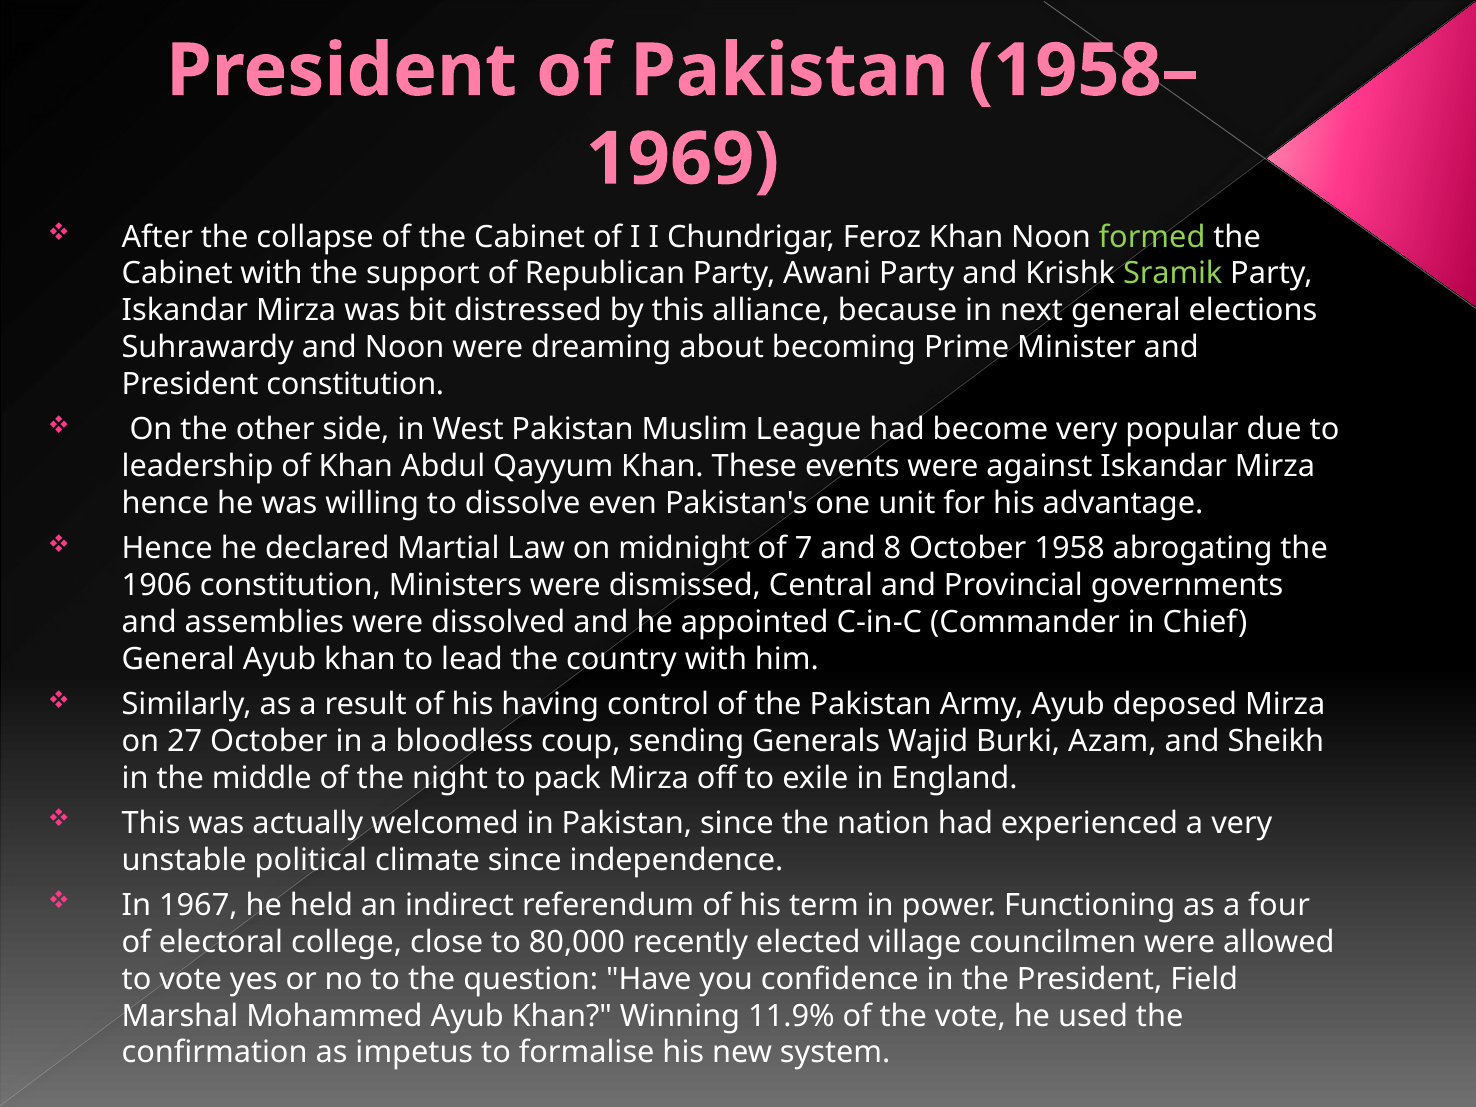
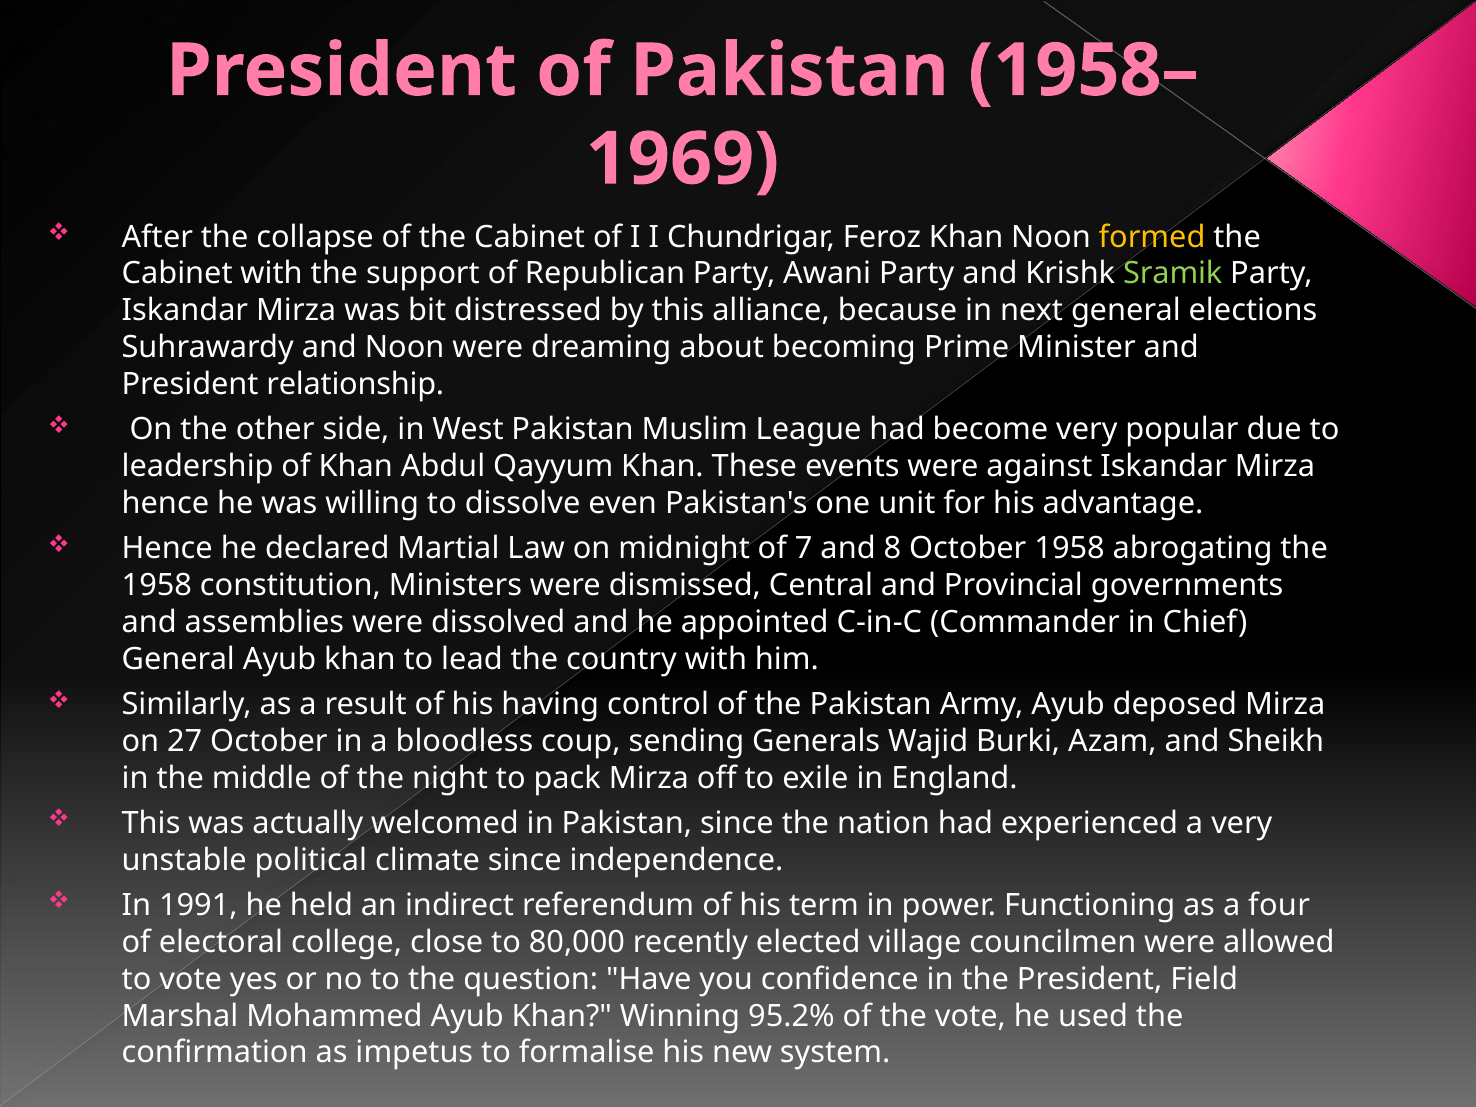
formed colour: light green -> yellow (1152, 237)
President constitution: constitution -> relationship (355, 385)
1906: 1906 -> 1958 (157, 585)
1967: 1967 -> 1991 (198, 905)
11.9%: 11.9% -> 95.2% (791, 1016)
